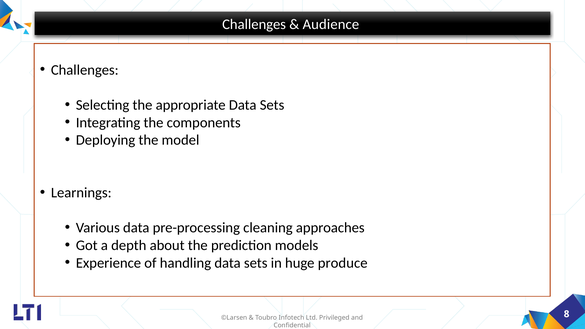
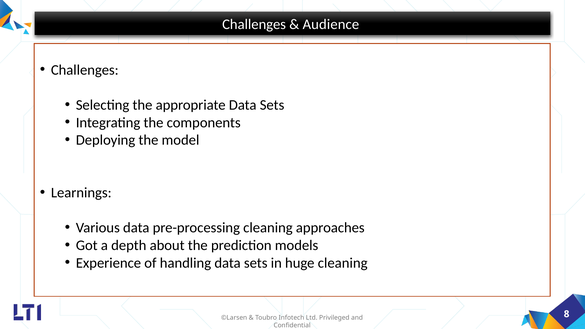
huge produce: produce -> cleaning (343, 263)
